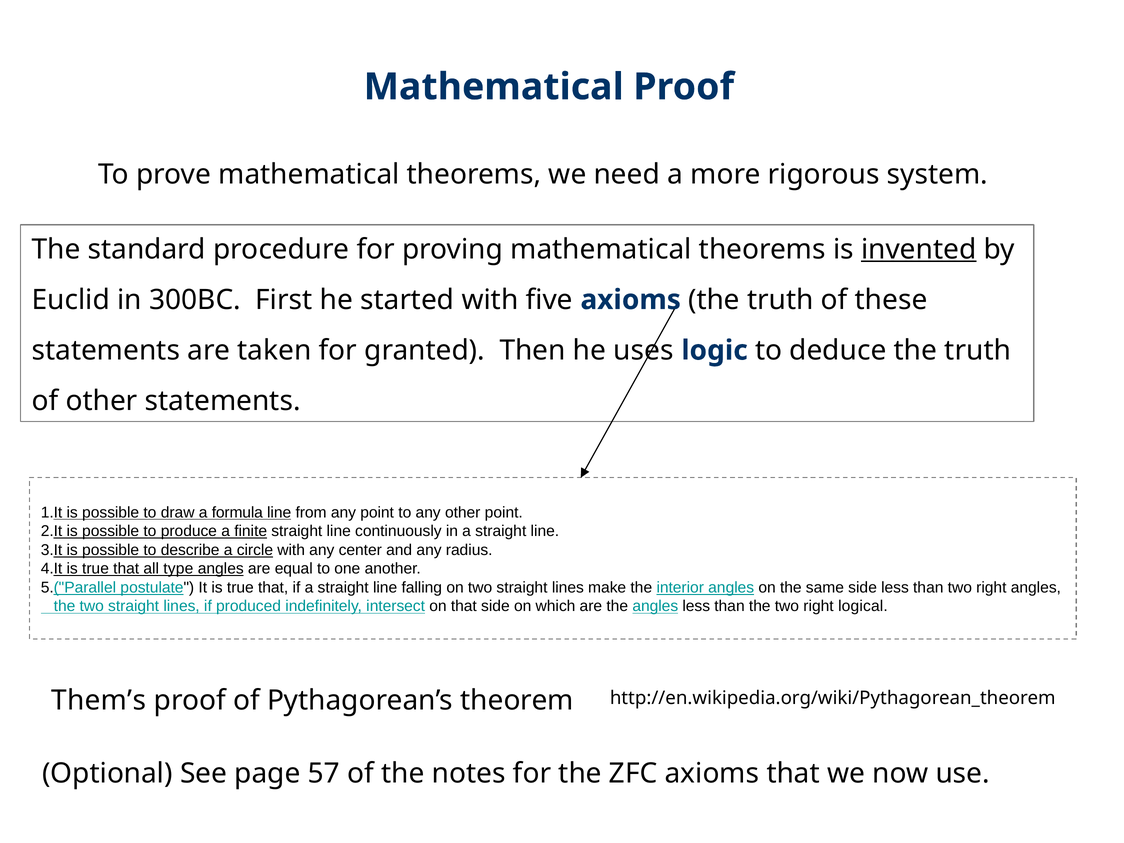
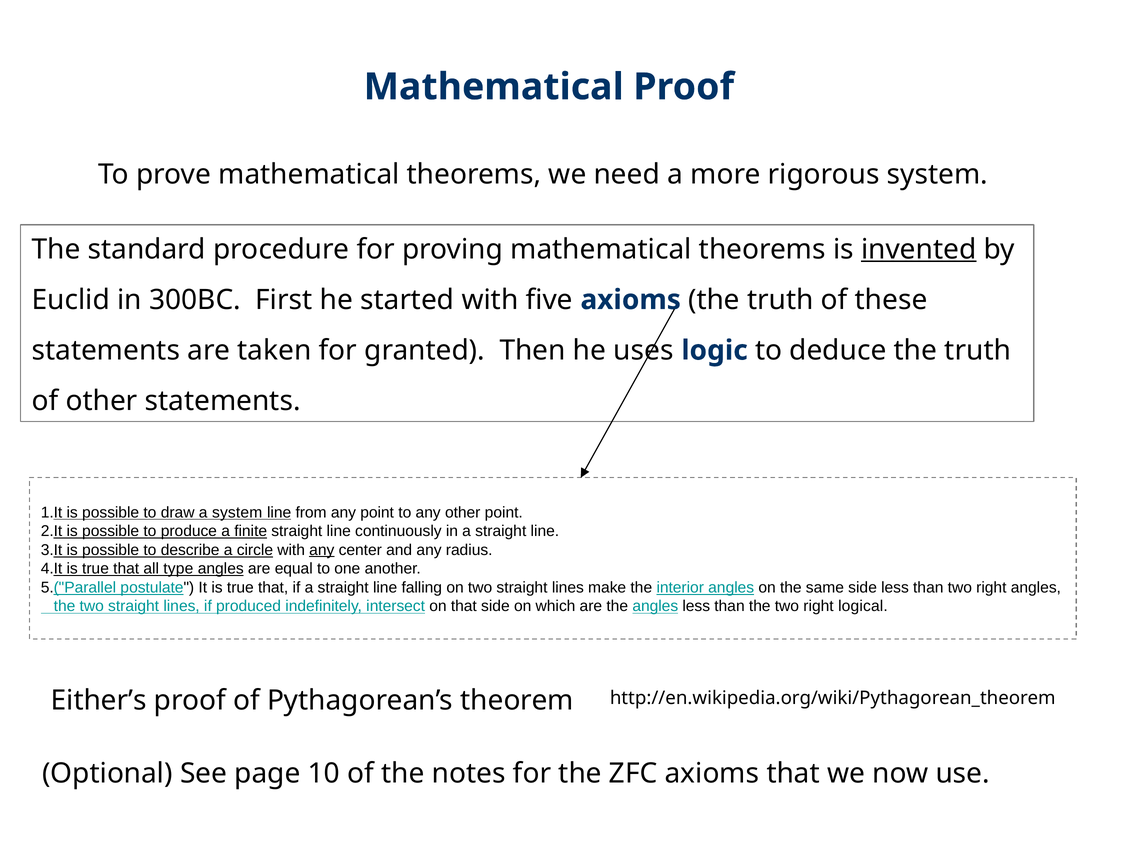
a formula: formula -> system (237, 512)
any underline: none -> present (322, 550)
Them’s: Them’s -> Either’s (99, 701)
57: 57 -> 10 (324, 774)
